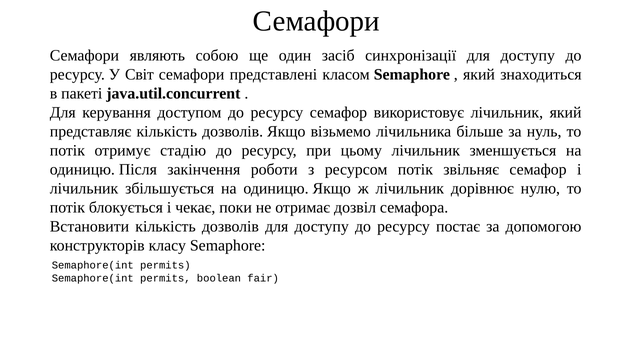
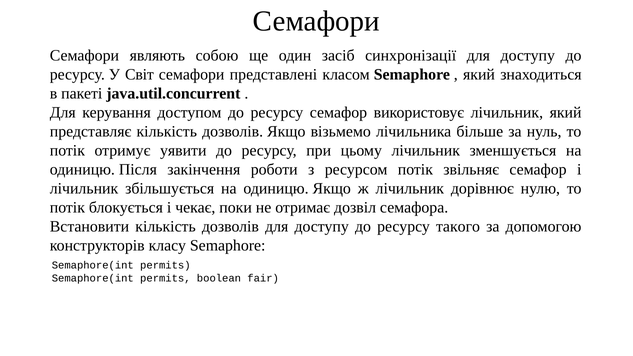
стадію: стадію -> уявити (183, 150)
постає: постає -> такого (458, 226)
